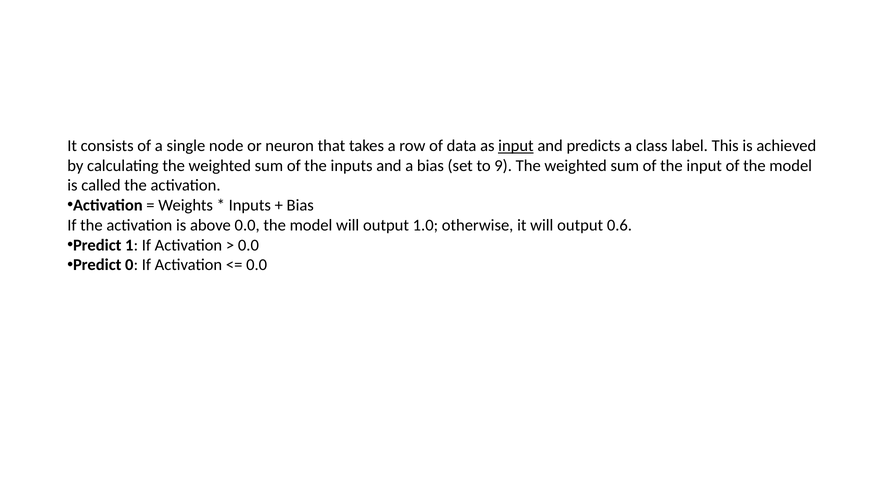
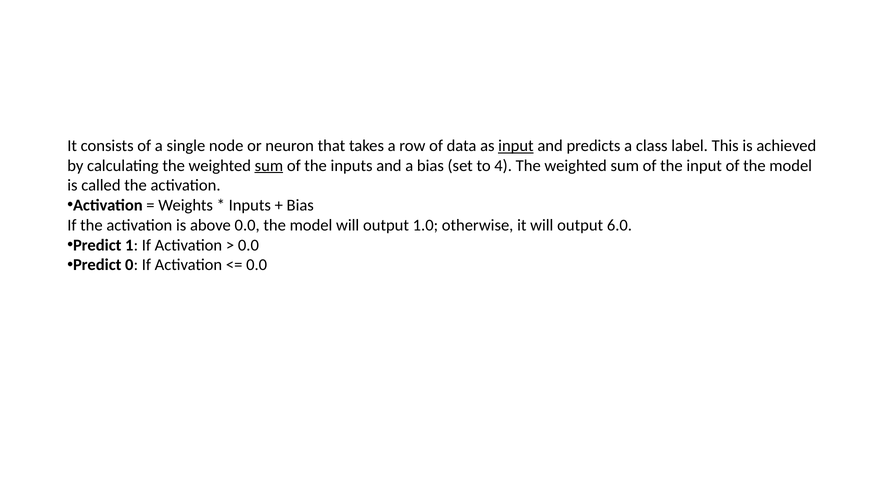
sum underline: none -> present (269, 166)
9: 9 -> 4 (503, 166)
0.6: 0.6 -> 6.0 (619, 225)
